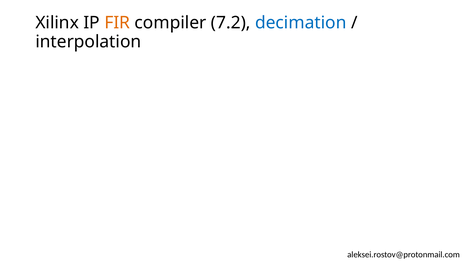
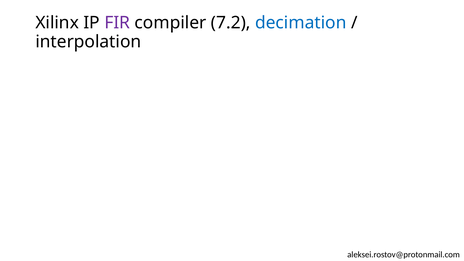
FIR colour: orange -> purple (117, 23)
